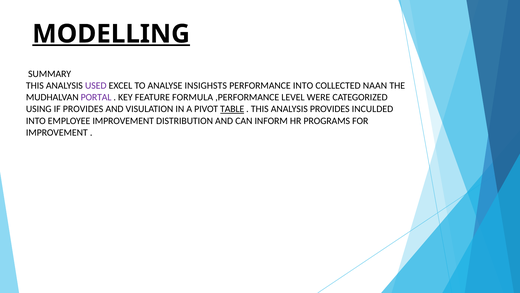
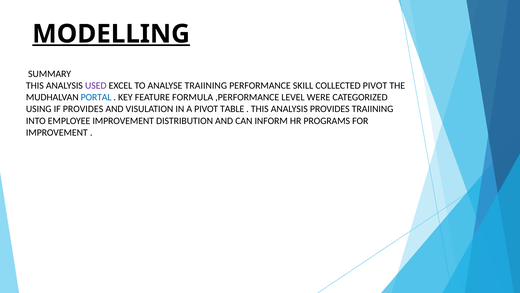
ANALYSE INSIGHSTS: INSIGHSTS -> TRAIINING (206, 86)
PERFORMANCE INTO: INTO -> SKILL (303, 86)
COLLECTED NAAN: NAAN -> PIVOT (375, 86)
PORTAL colour: purple -> blue (96, 97)
TABLE underline: present -> none (232, 109)
PROVIDES INCULDED: INCULDED -> TRAIINING (373, 109)
